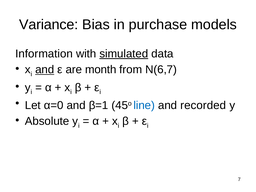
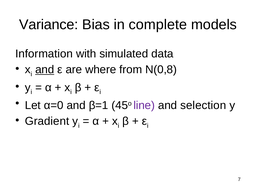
purchase: purchase -> complete (158, 25)
simulated underline: present -> none (124, 54)
month: month -> where (101, 70)
N(6,7: N(6,7 -> N(0,8 (161, 70)
line colour: blue -> purple (144, 105)
recorded: recorded -> selection (203, 105)
Absolute: Absolute -> Gradient (47, 121)
